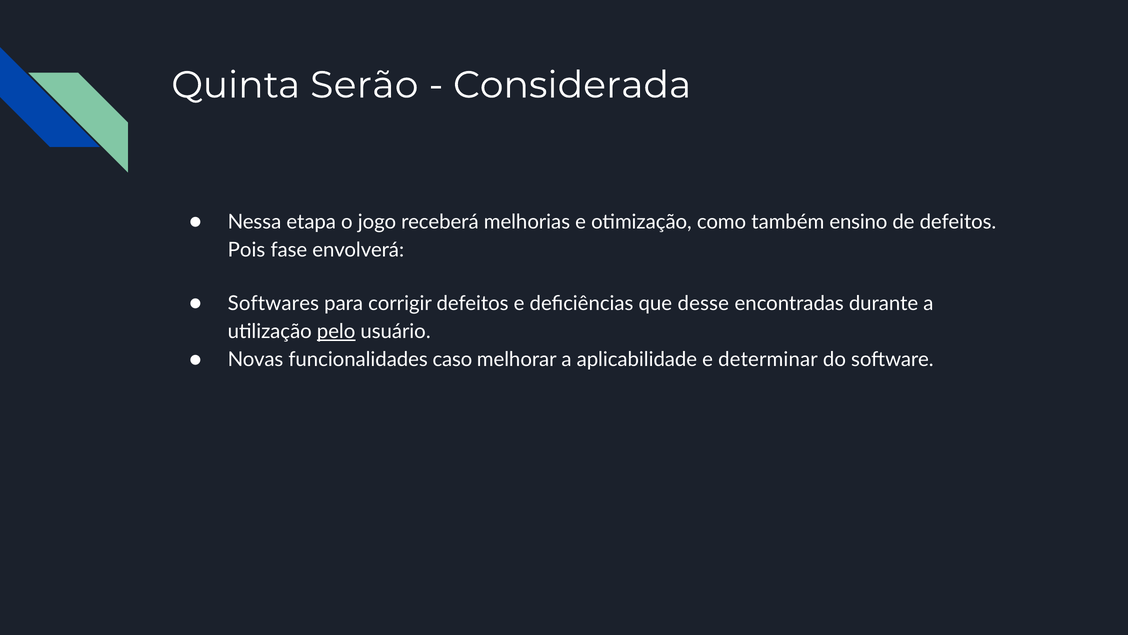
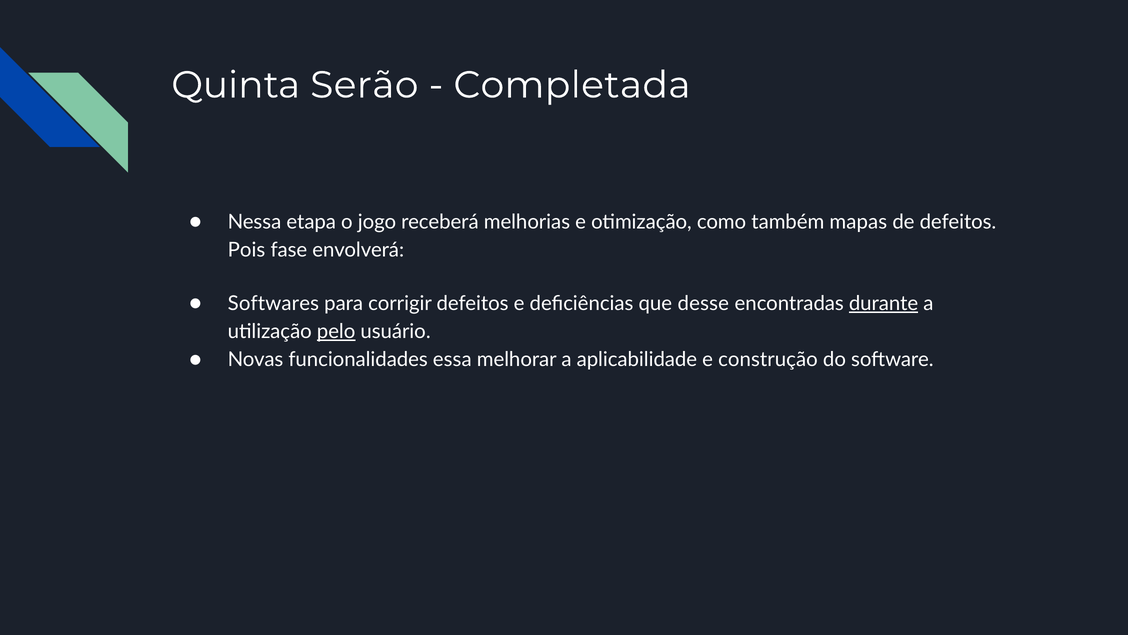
Considerada: Considerada -> Completada (572, 85)
ensino: ensino -> mapas (858, 222)
durante underline: none -> present (884, 303)
caso: caso -> essa (452, 359)
determinar: determinar -> construção (768, 359)
